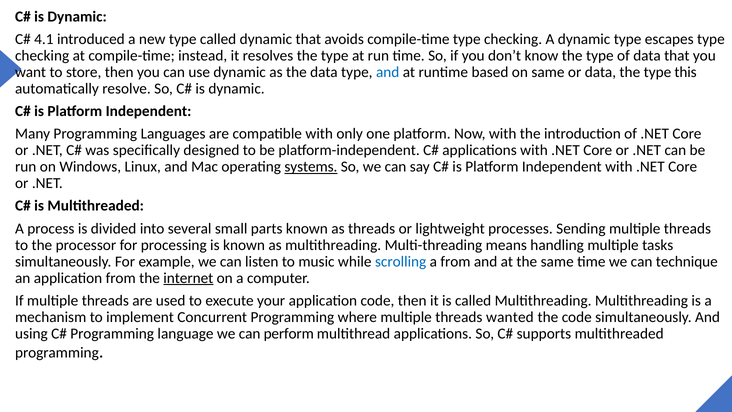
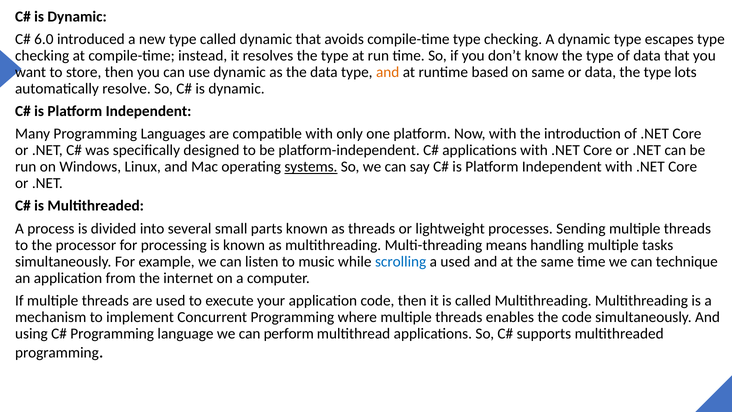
4.1: 4.1 -> 6.0 (44, 39)
and colour: blue -> orange (388, 72)
this: this -> lots (686, 72)
a from: from -> used (455, 261)
internet underline: present -> none (188, 278)
wanted: wanted -> enables (510, 317)
